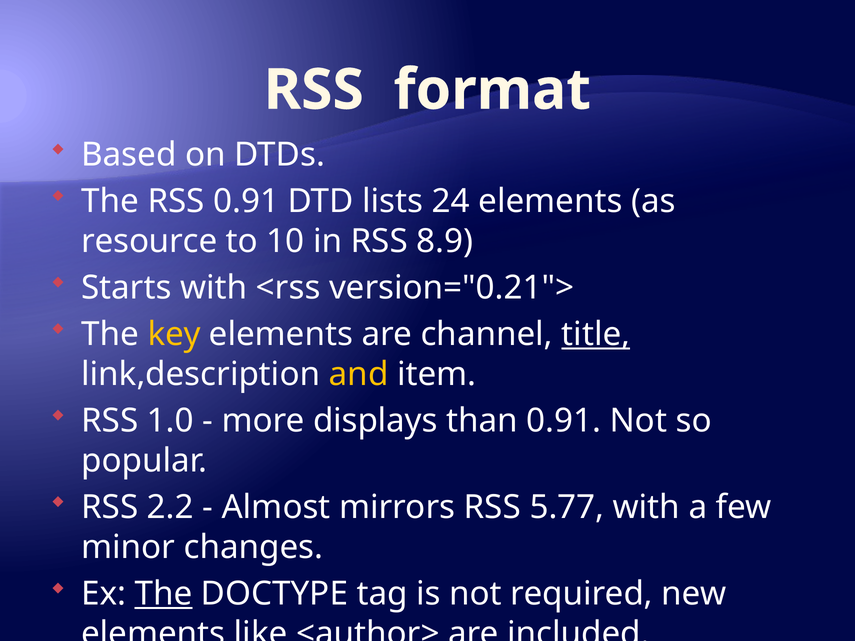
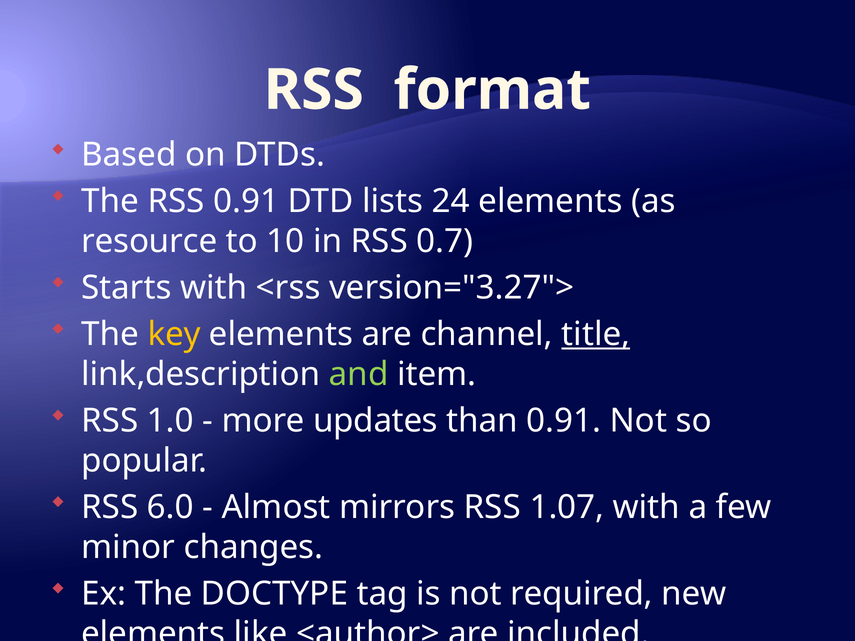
8.9: 8.9 -> 0.7 (445, 241)
version="0.21">: version="0.21"> -> version="3.27"> (452, 288)
and colour: yellow -> light green (359, 374)
displays: displays -> updates (376, 421)
2.2: 2.2 -> 6.0 (170, 507)
5.77: 5.77 -> 1.07 (567, 507)
The underline: present -> none (164, 594)
